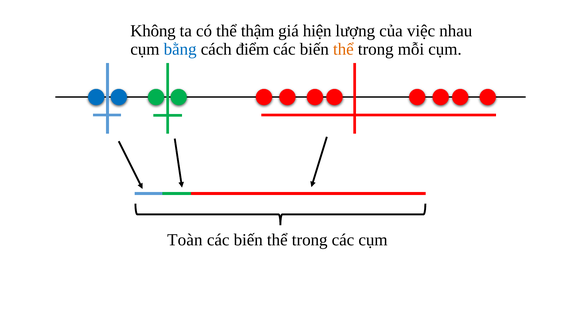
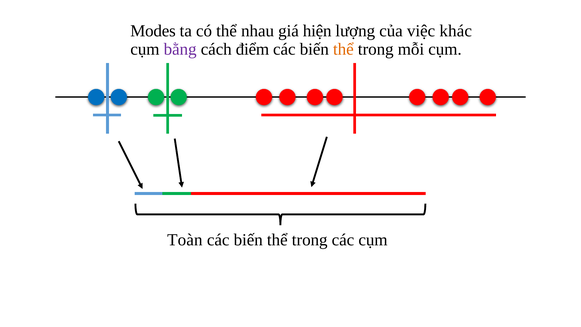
Không: Không -> Modes (153, 31)
thậm: thậm -> nhau (258, 31)
nhau: nhau -> khác (456, 31)
bằng colour: blue -> purple (180, 49)
